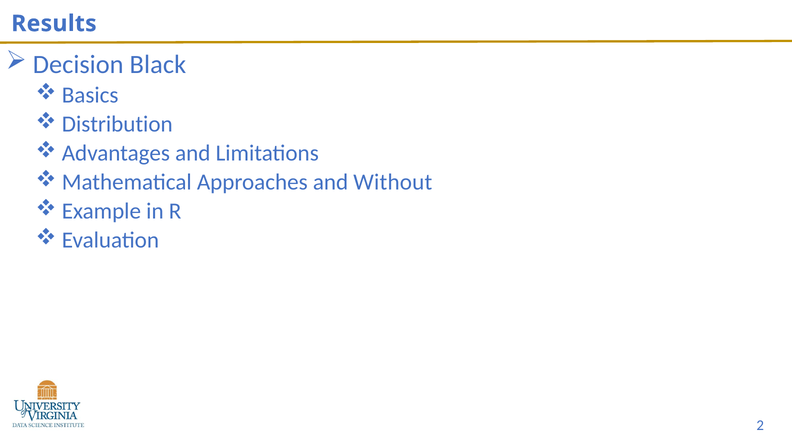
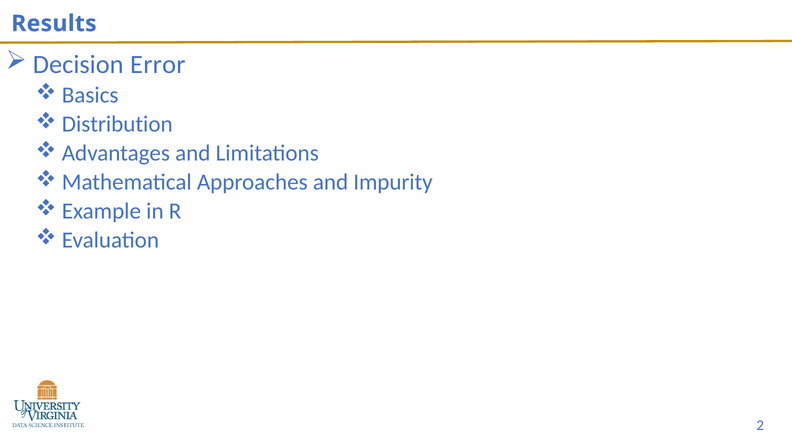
Black: Black -> Error (158, 65)
Without: Without -> Impurity (393, 183)
